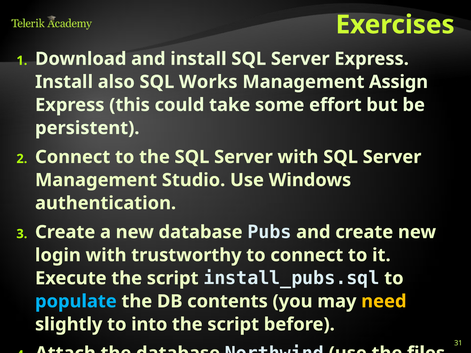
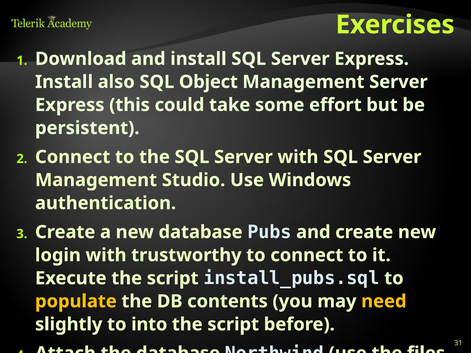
Works: Works -> Object (208, 82)
Management Assign: Assign -> Server (398, 82)
populate colour: light blue -> yellow (76, 302)
